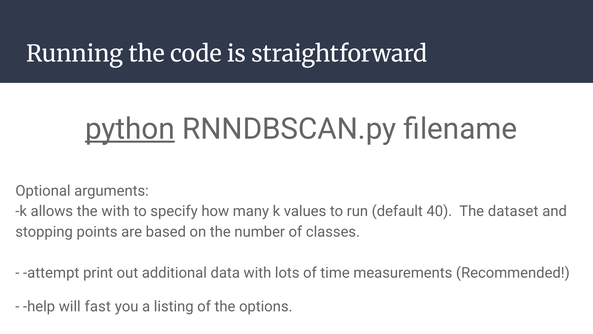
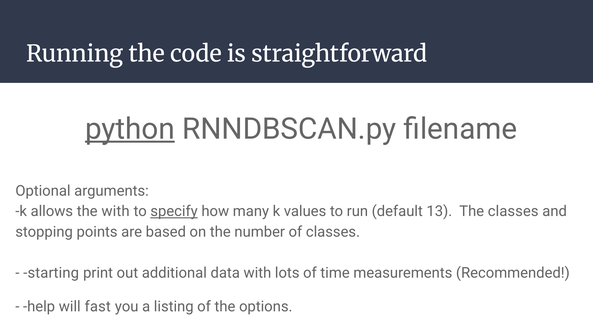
specify underline: none -> present (174, 211)
40: 40 -> 13 (439, 211)
The dataset: dataset -> classes (513, 211)
attempt: attempt -> starting (51, 273)
